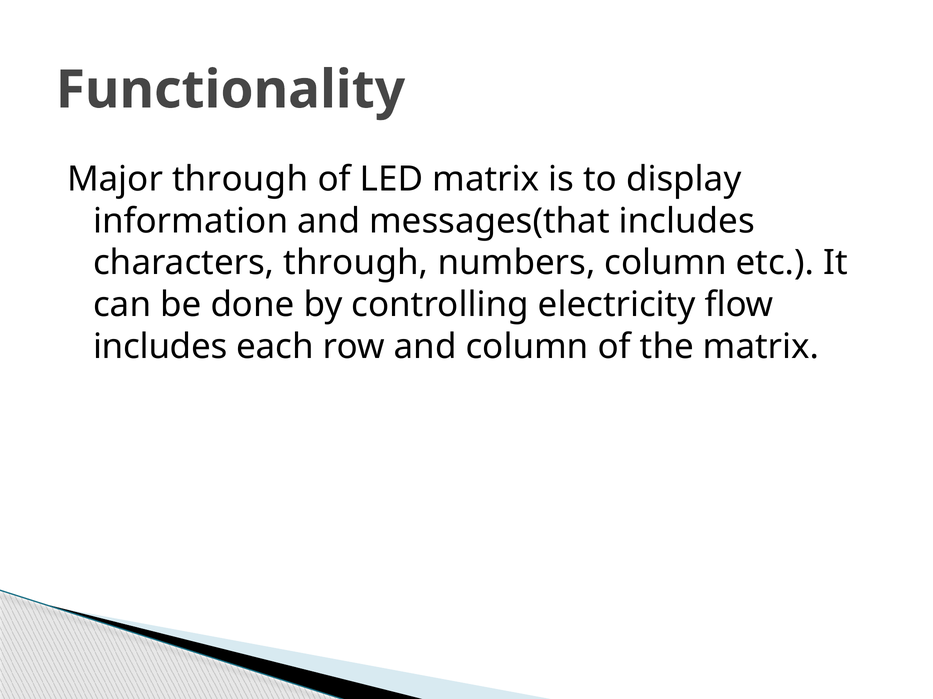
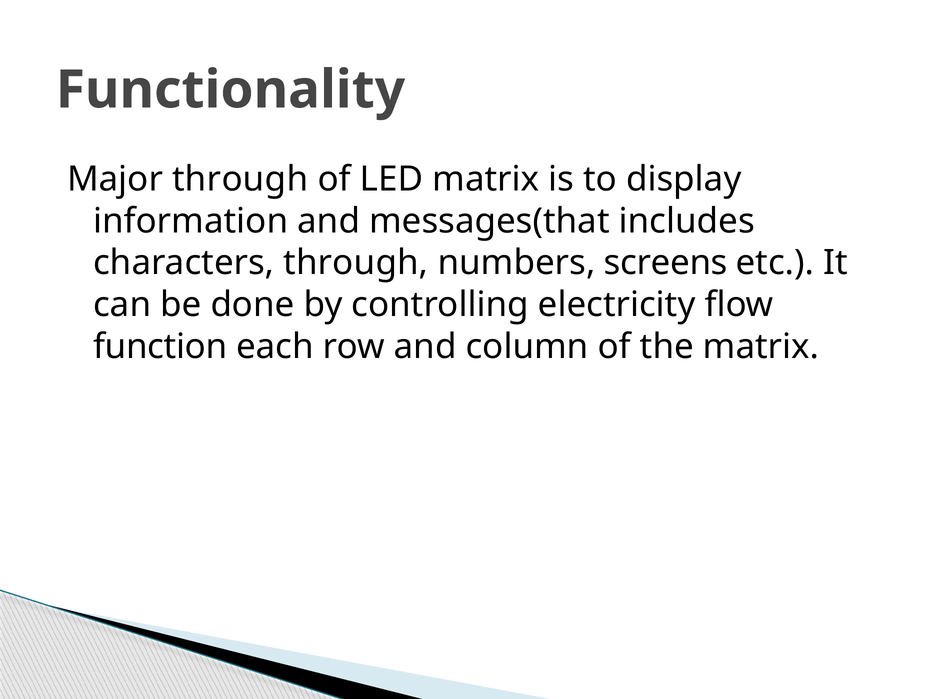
numbers column: column -> screens (666, 263)
includes: includes -> function (160, 347)
